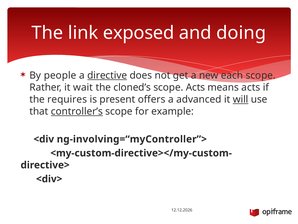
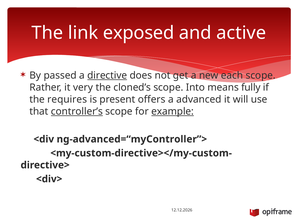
doing: doing -> active (241, 33)
people: people -> passed (60, 75)
wait: wait -> very (83, 87)
scope Acts: Acts -> Into (195, 87)
means acts: acts -> fully (251, 87)
will underline: present -> none (241, 99)
example underline: none -> present (173, 111)
ng-involving=“myController”>: ng-involving=“myController”> -> ng-advanced=“myController”> (132, 139)
